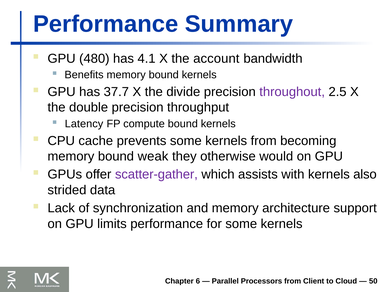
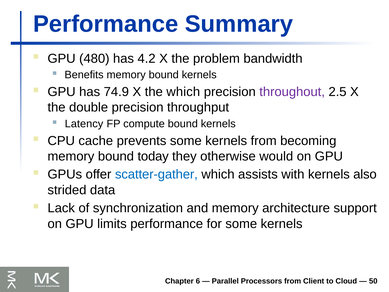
4.1: 4.1 -> 4.2 (147, 58)
account: account -> problem (216, 58)
37.7: 37.7 -> 74.9 (116, 92)
the divide: divide -> which (183, 92)
weak: weak -> today (153, 156)
scatter-gather colour: purple -> blue (156, 174)
